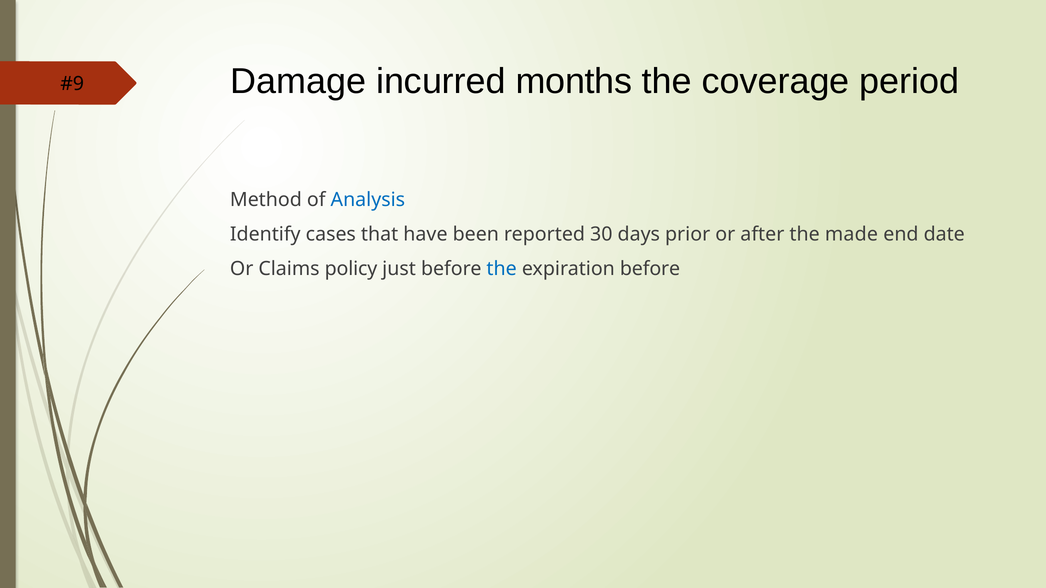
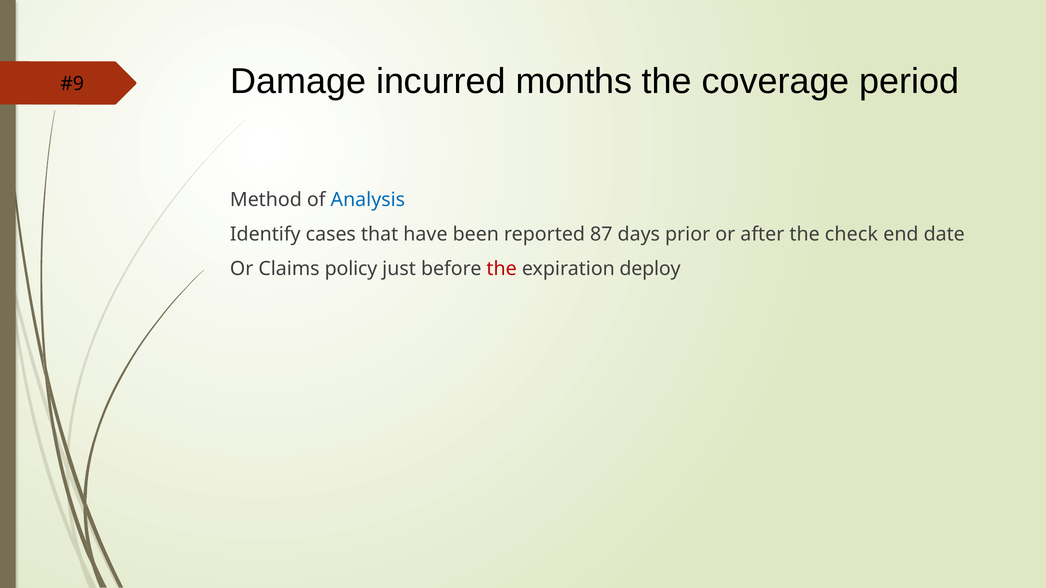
30: 30 -> 87 (601, 235)
made: made -> check (851, 235)
the colour: blue -> red (502, 269)
expiration before: before -> deploy (650, 269)
